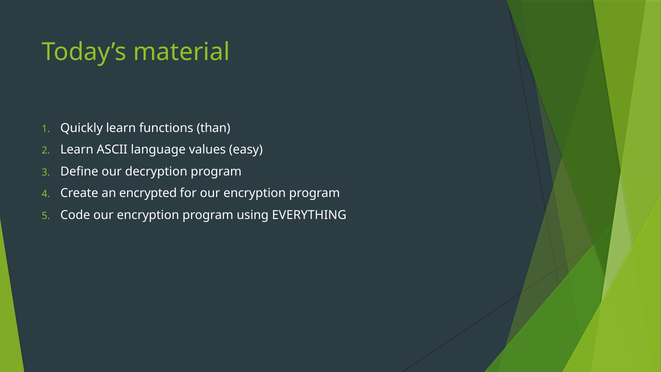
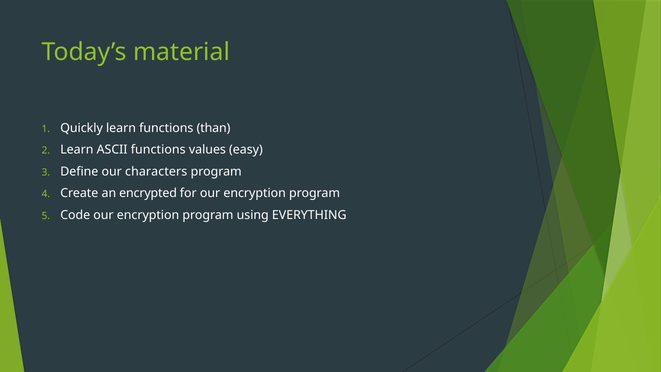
ASCII language: language -> functions (158, 150)
decryption: decryption -> characters (156, 171)
